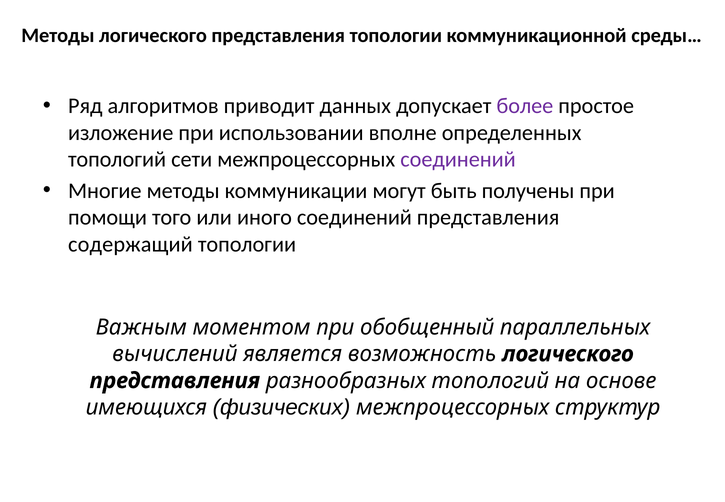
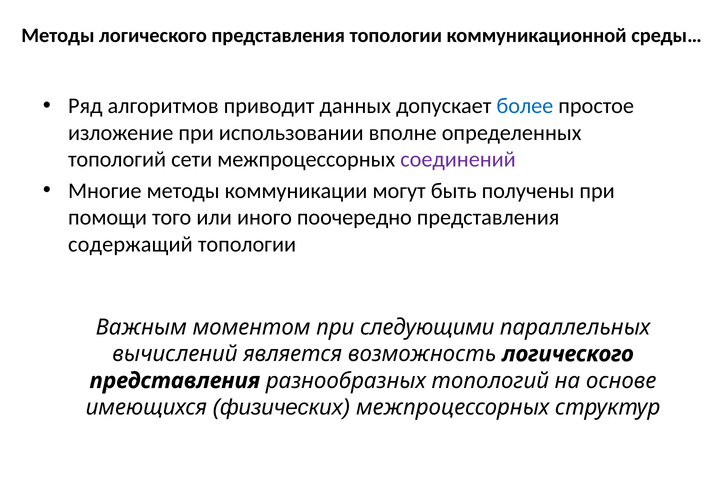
более colour: purple -> blue (525, 106)
иного соединений: соединений -> поочередно (354, 217)
обобщенный: обобщенный -> следующими (427, 327)
